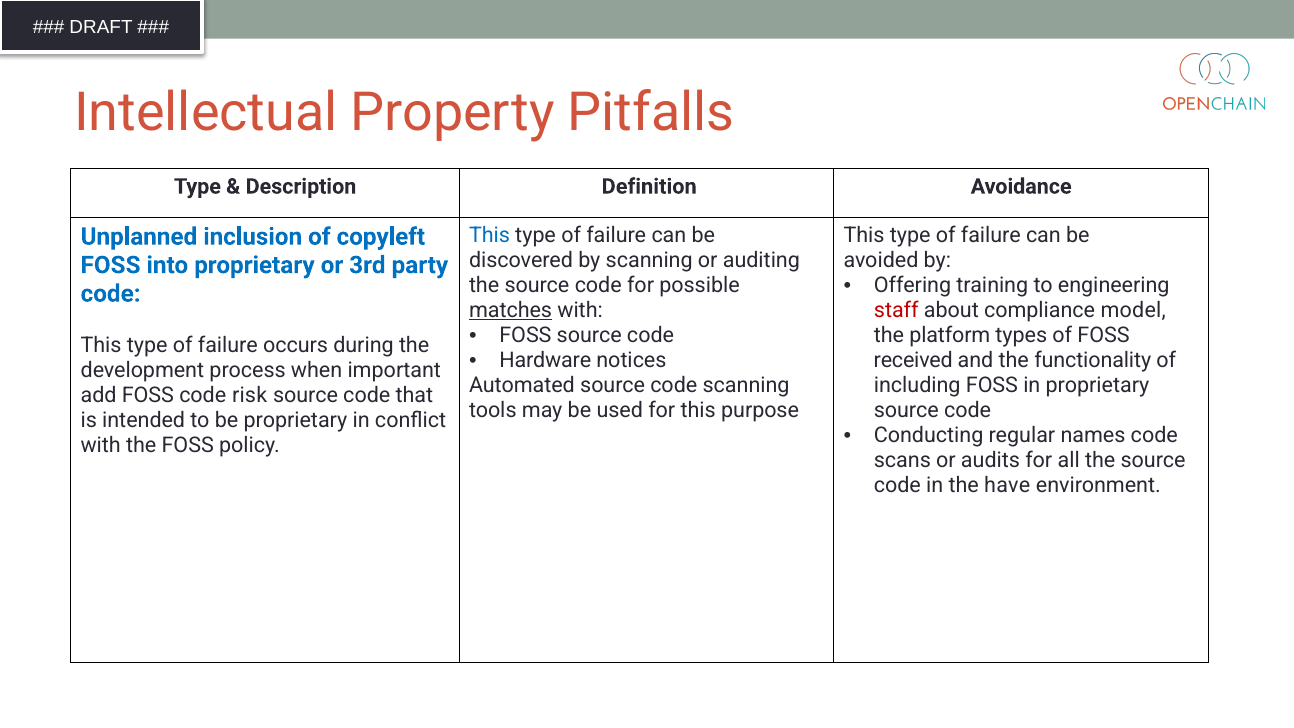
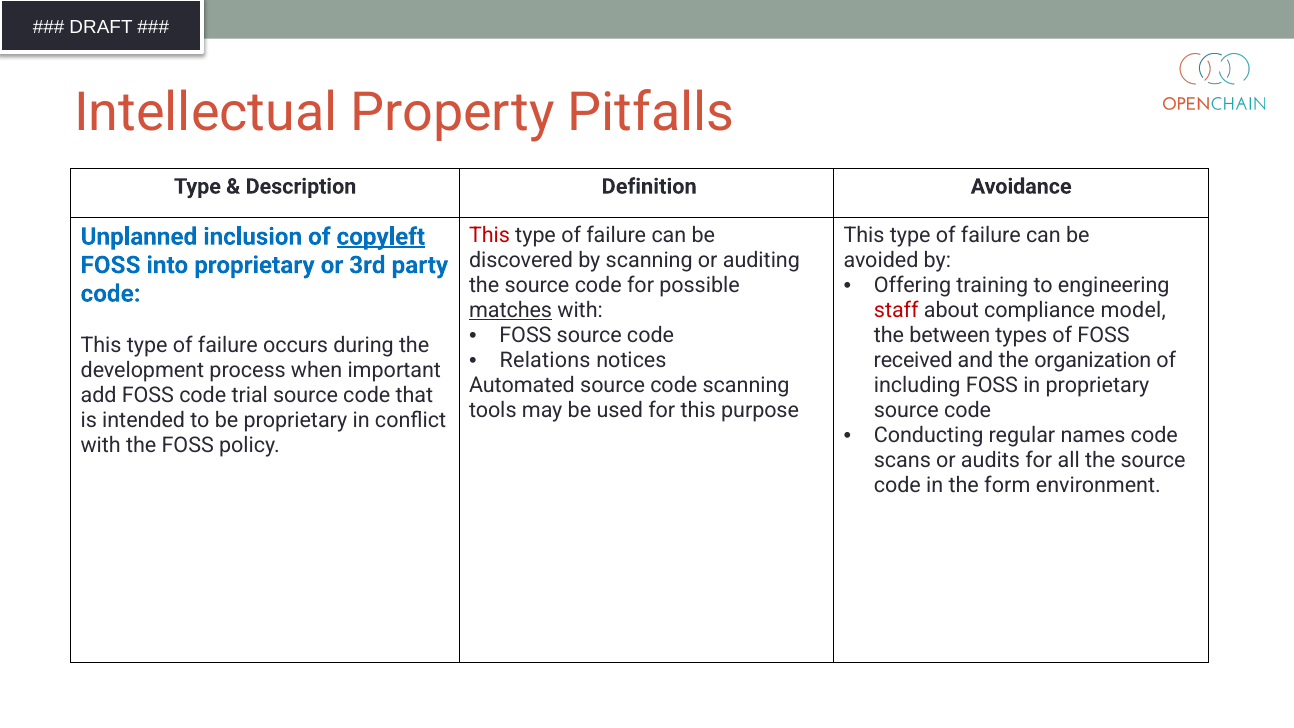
This colour: blue -> red (489, 235)
copyleft underline: none -> present (381, 237)
platform: platform -> between (950, 335)
Hardware: Hardware -> Relations (545, 360)
functionality: functionality -> organization (1093, 360)
risk: risk -> trial (250, 396)
have: have -> form (1007, 486)
